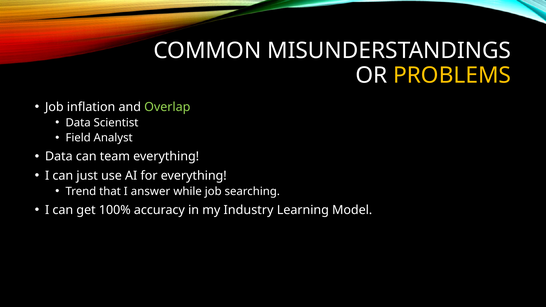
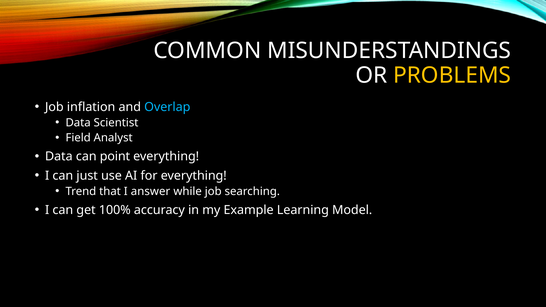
Overlap colour: light green -> light blue (167, 107)
team: team -> point (115, 156)
Industry: Industry -> Example (249, 210)
